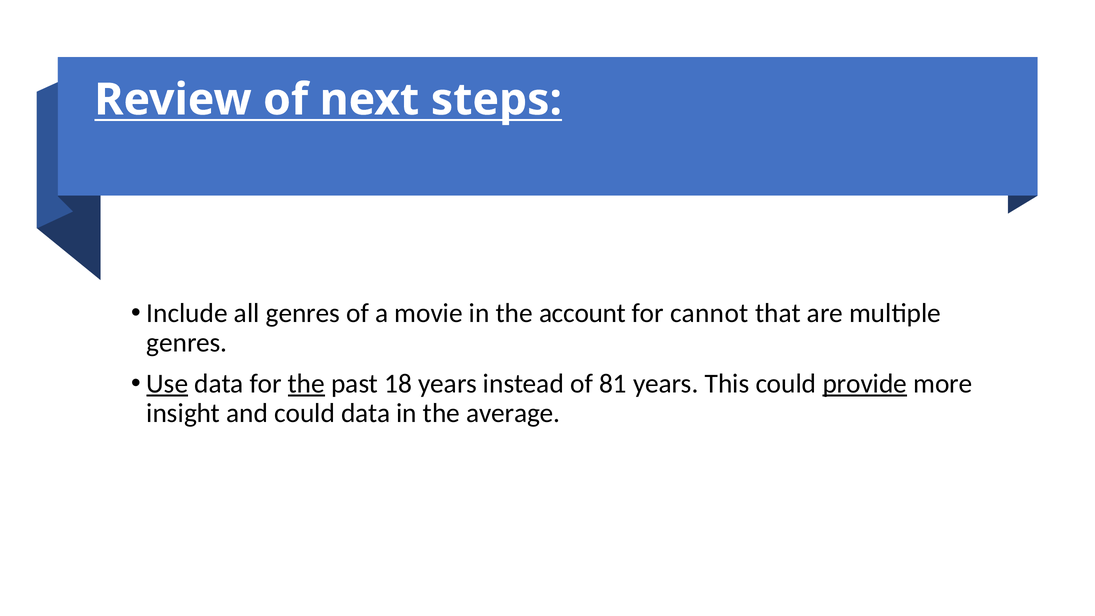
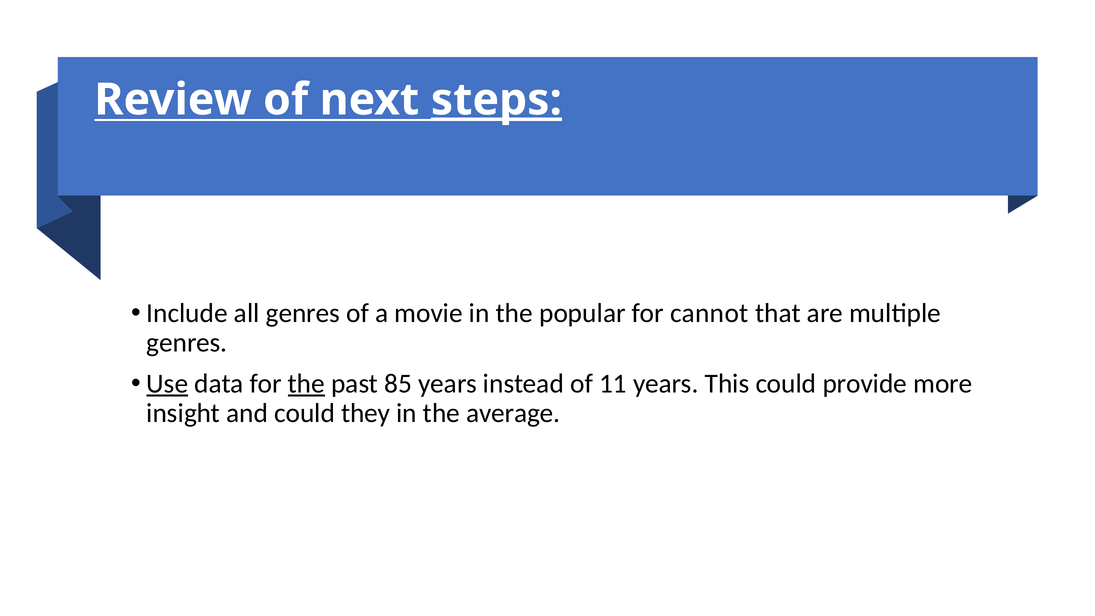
steps underline: none -> present (496, 100)
account: account -> popular (582, 313)
18: 18 -> 85 (398, 384)
81: 81 -> 11 (613, 384)
provide underline: present -> none (865, 384)
could data: data -> they (366, 413)
